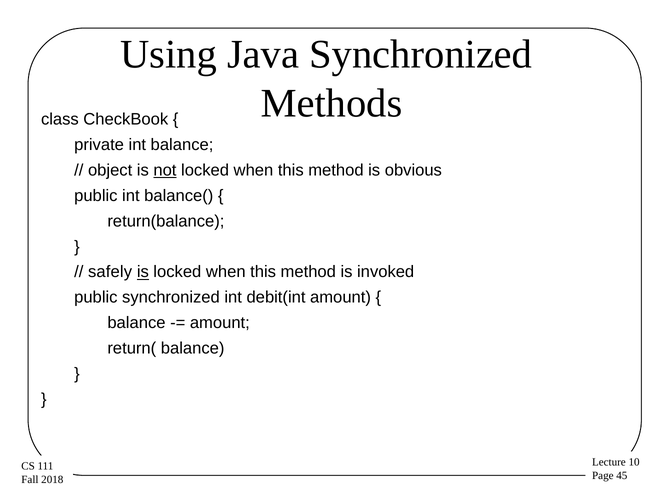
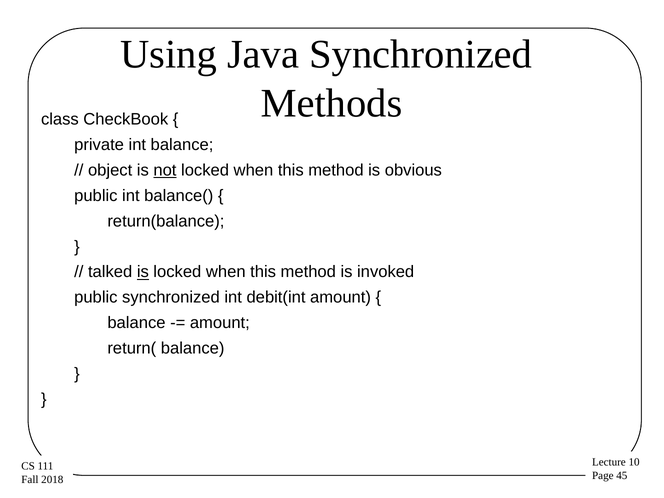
safely: safely -> talked (110, 272)
